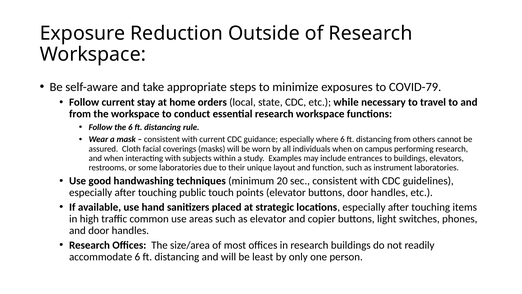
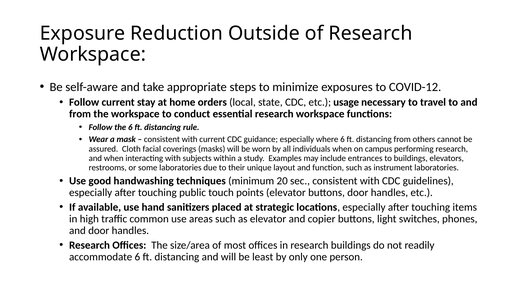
COVID-79: COVID-79 -> COVID-12 (415, 87)
while: while -> usage (346, 102)
